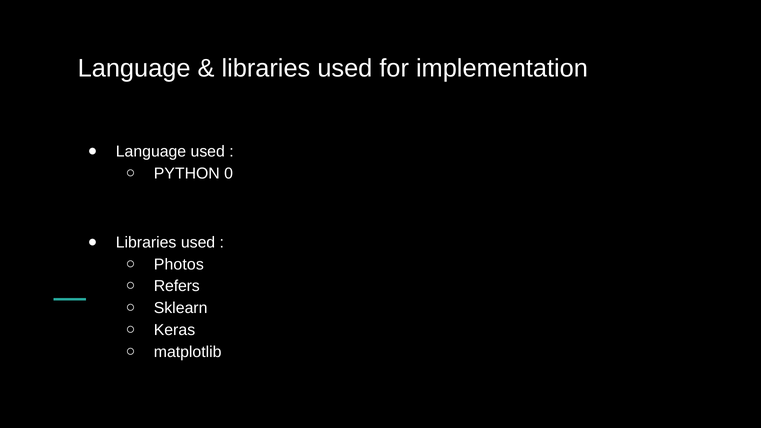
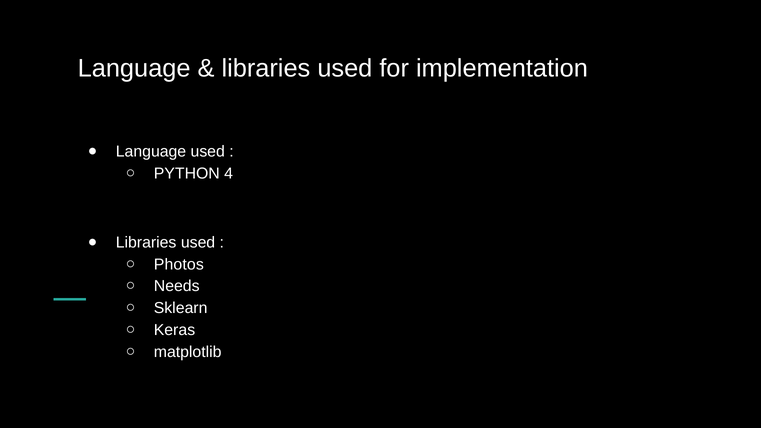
0: 0 -> 4 (229, 173)
Refers: Refers -> Needs (177, 286)
